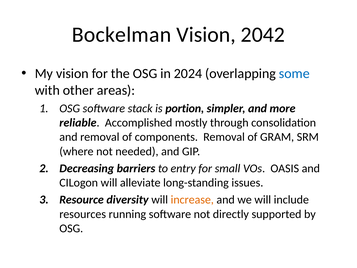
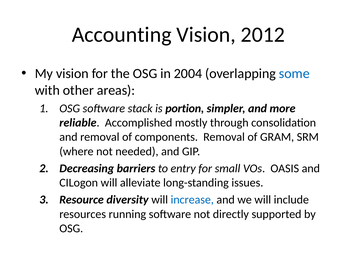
Bockelman: Bockelman -> Accounting (122, 35)
2042: 2042 -> 2012 (263, 35)
2024: 2024 -> 2004 (188, 74)
increase colour: orange -> blue (192, 200)
